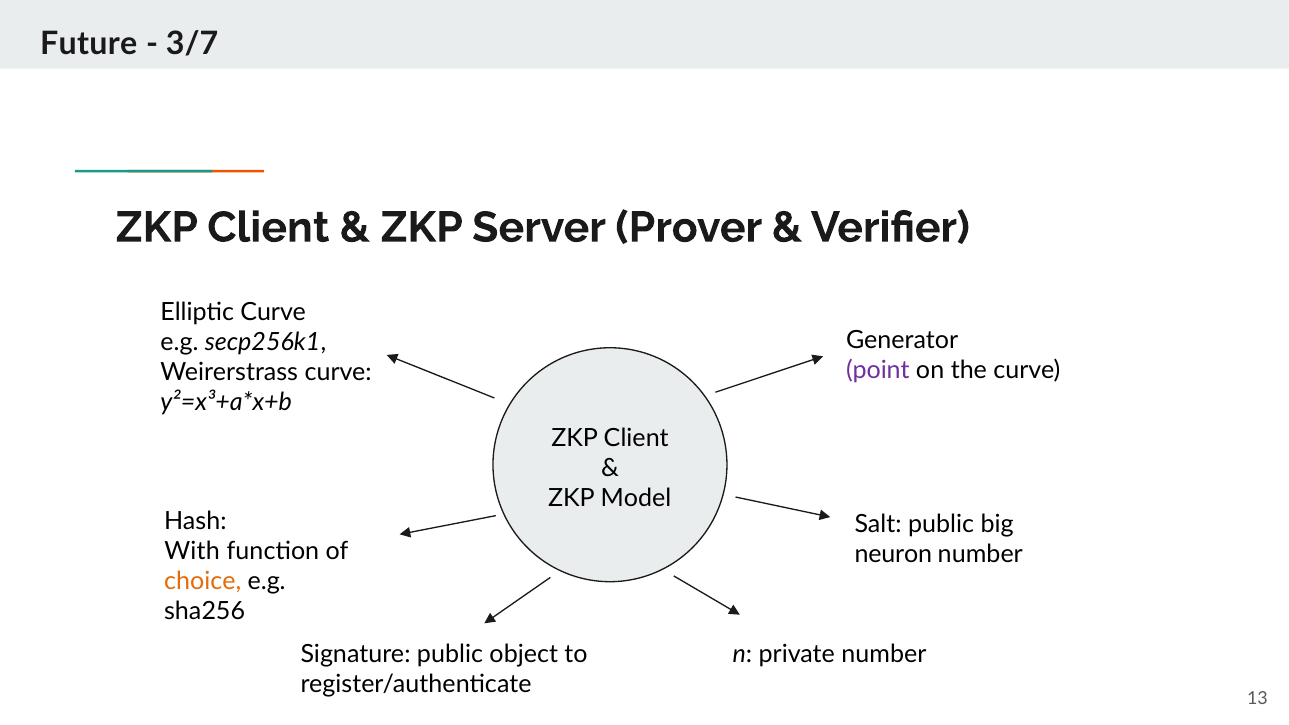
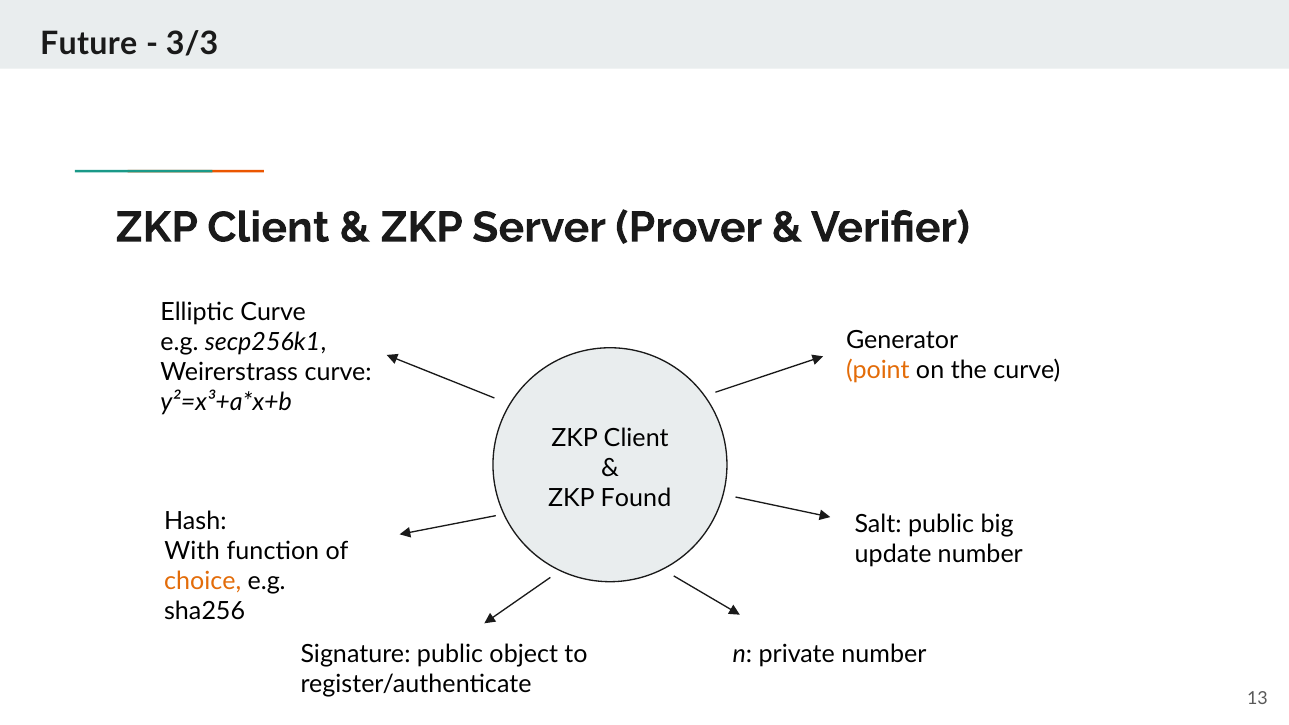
3/7: 3/7 -> 3/3 (192, 44)
point colour: purple -> orange (878, 370)
Model: Model -> Found (636, 499)
neuron: neuron -> update (893, 554)
